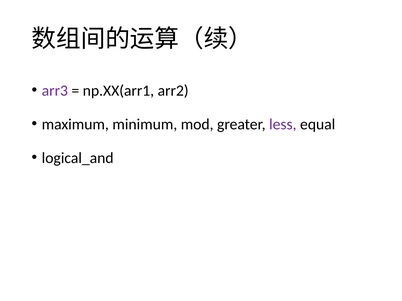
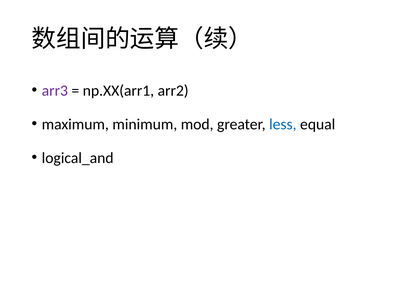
less colour: purple -> blue (283, 124)
